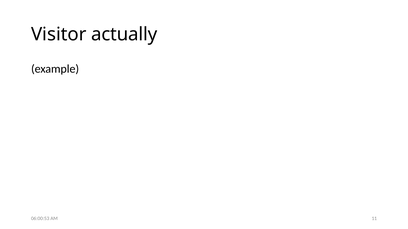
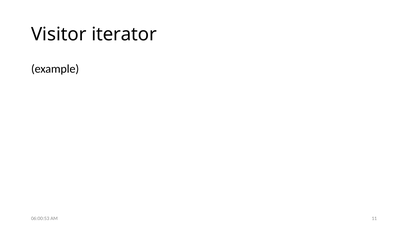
actually: actually -> iterator (124, 34)
